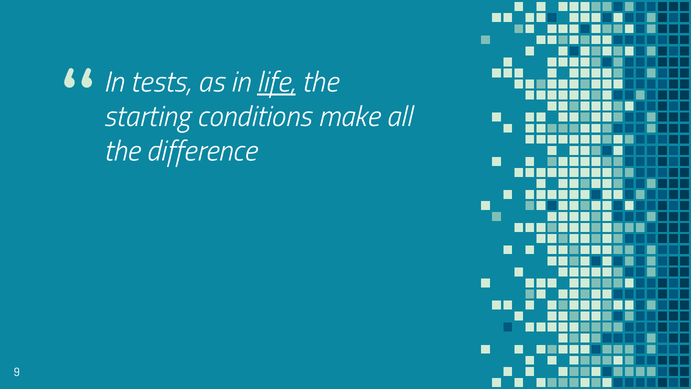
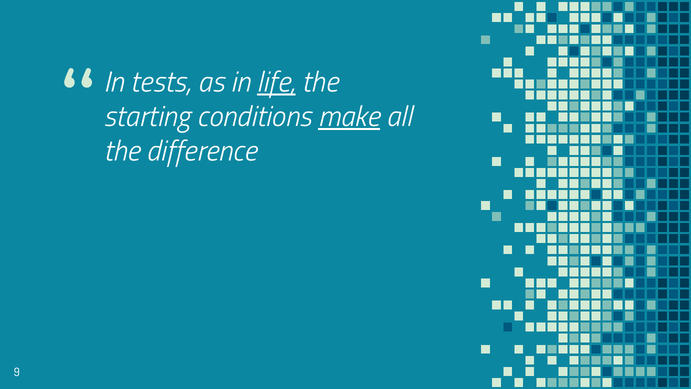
make underline: none -> present (349, 117)
